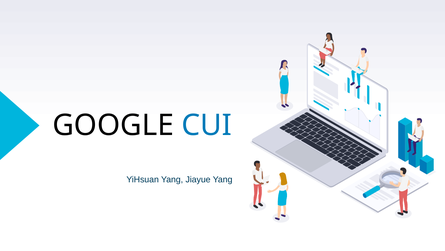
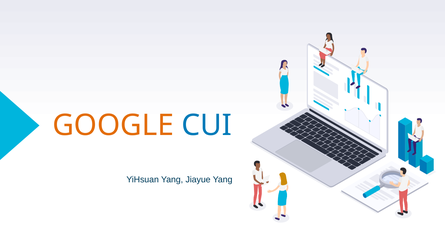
GOOGLE colour: black -> orange (113, 125)
